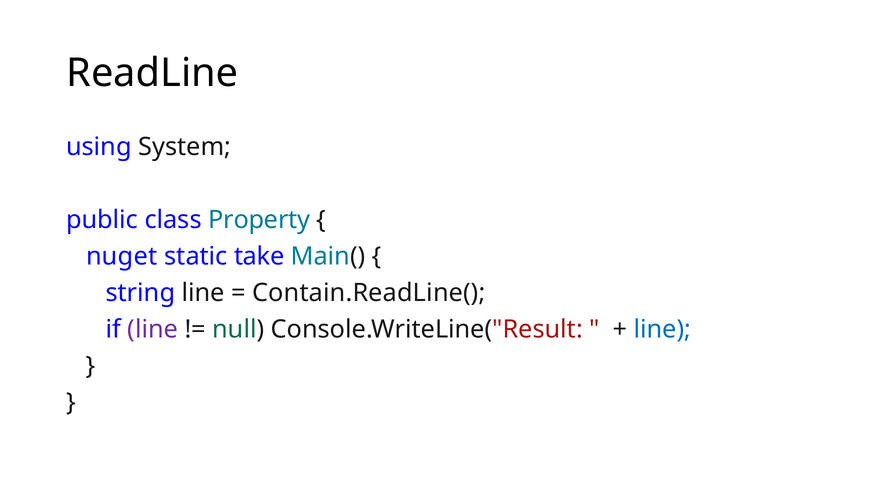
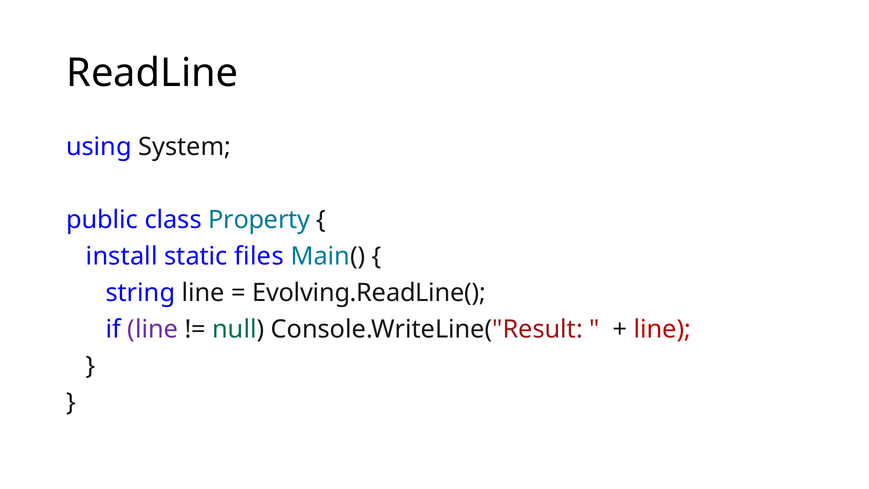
nuget: nuget -> install (122, 256)
take: take -> files (259, 256)
Contain.ReadLine(: Contain.ReadLine( -> Evolving.ReadLine( (369, 293)
line colour: blue -> red (662, 329)
